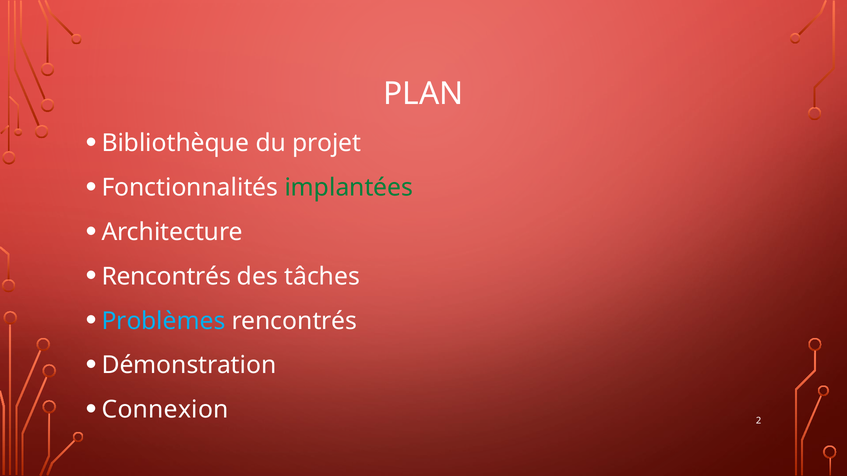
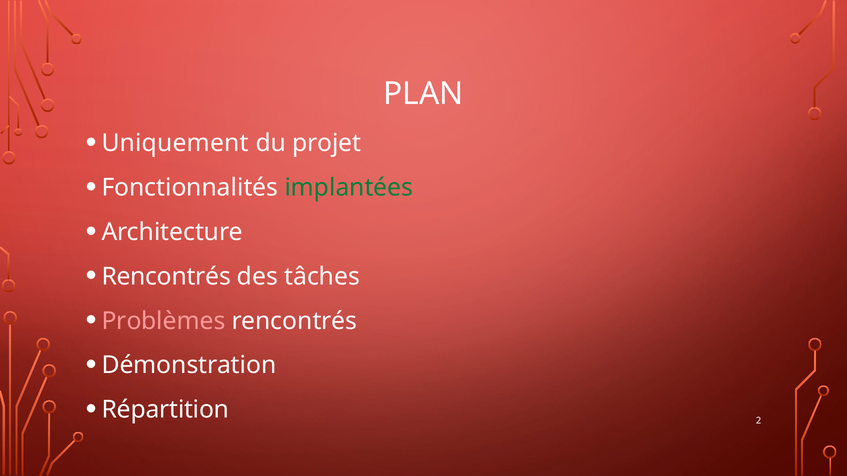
Bibliothèque: Bibliothèque -> Uniquement (175, 143)
Problèmes colour: light blue -> pink (163, 321)
Connexion: Connexion -> Répartition (165, 410)
